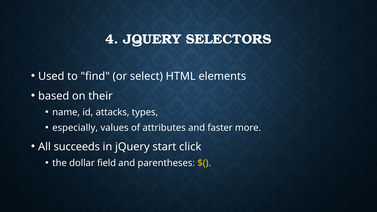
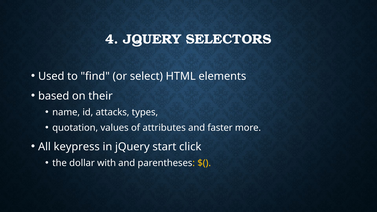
especially: especially -> quotation (75, 128)
succeeds: succeeds -> keypress (77, 147)
field: field -> with (107, 163)
